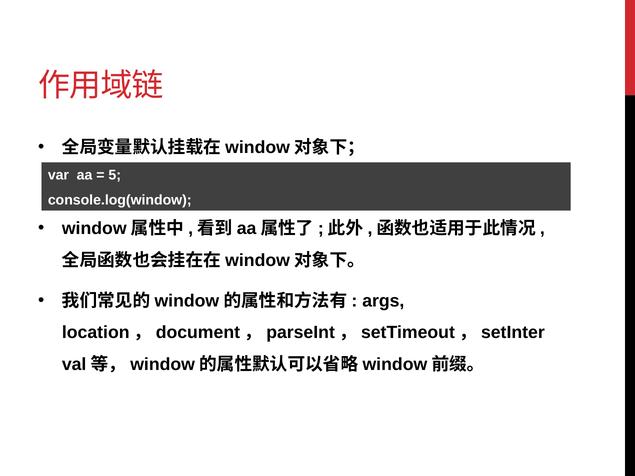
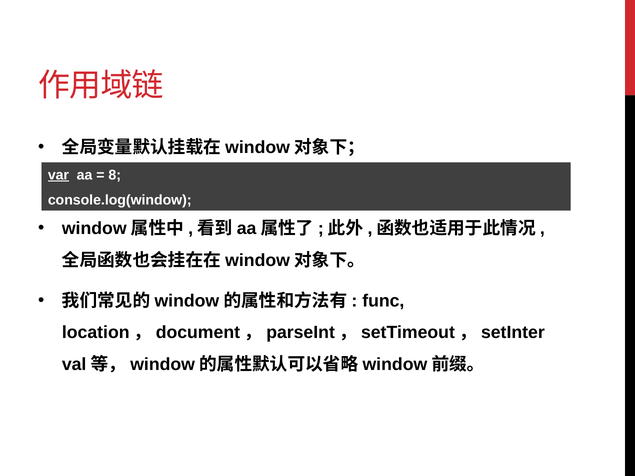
var underline: none -> present (58, 175)
5: 5 -> 8 (115, 175)
args: args -> func (383, 301)
